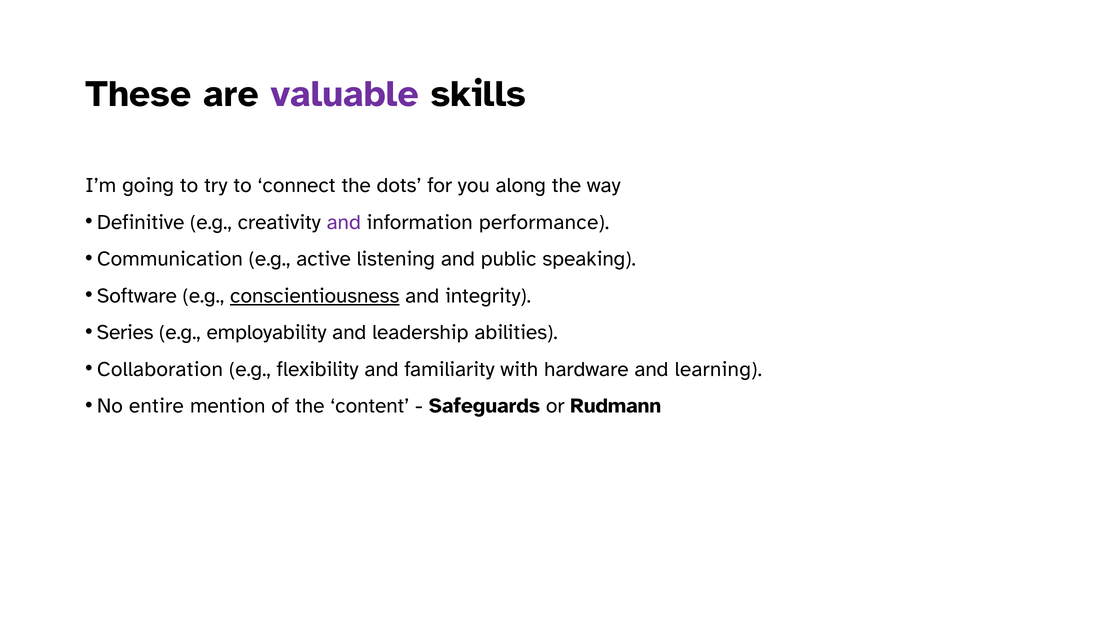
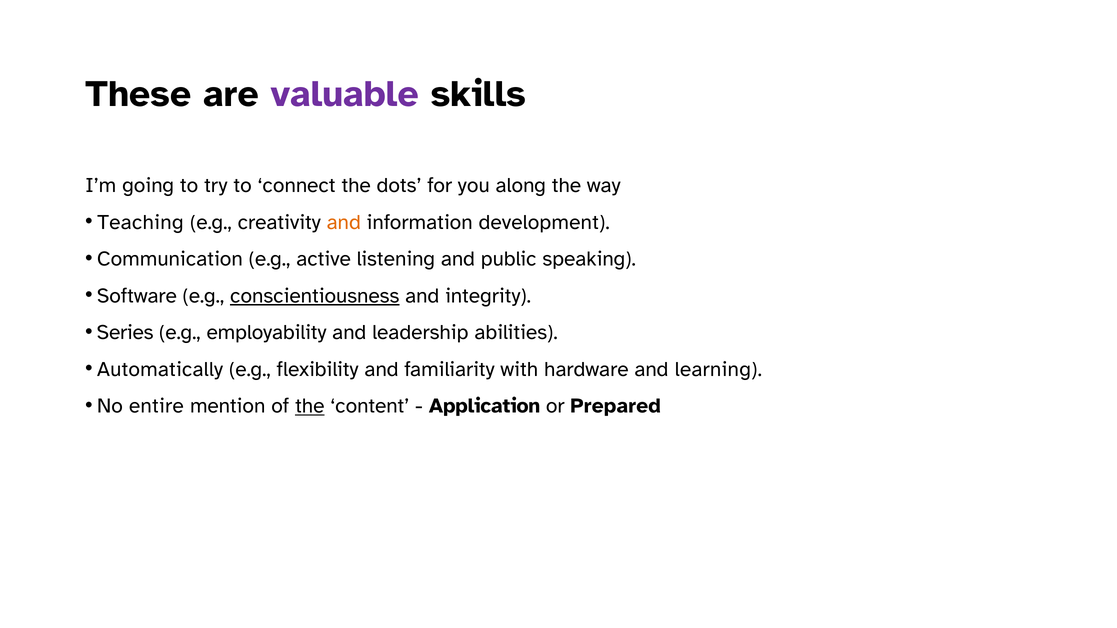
Definitive: Definitive -> Teaching (140, 222)
and colour: purple -> orange (344, 222)
performance: performance -> development (544, 222)
Collaboration: Collaboration -> Automatically (160, 369)
the underline: none -> present (310, 406)
Safeguards: Safeguards -> Application (485, 406)
Rudmann: Rudmann -> Prepared (616, 406)
